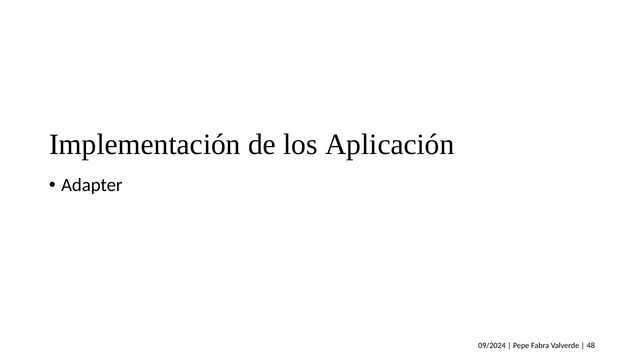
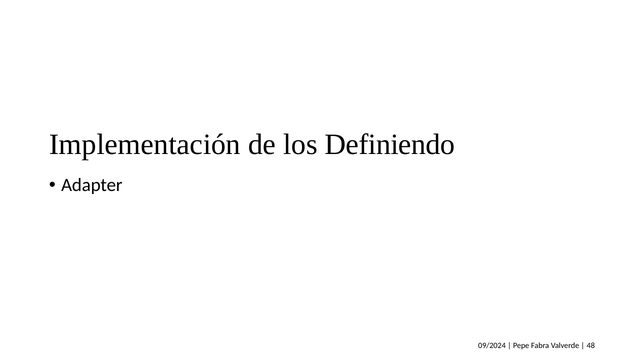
Aplicación: Aplicación -> Definiendo (390, 145)
